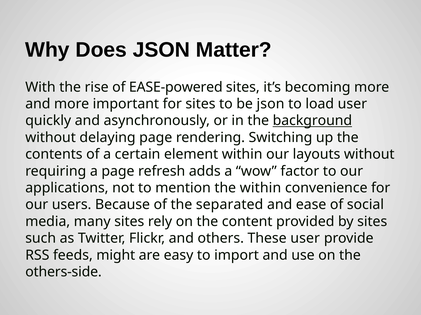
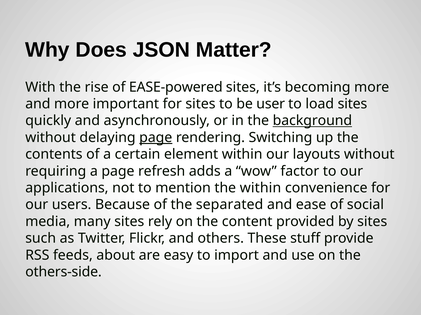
be json: json -> user (271, 104)
load user: user -> sites (352, 104)
page underline: none -> present (156, 138)
These user: user -> stuff (305, 239)
might: might -> about (116, 256)
